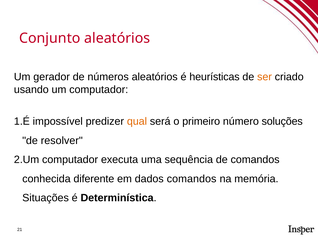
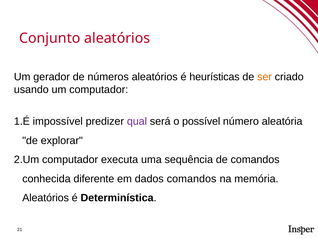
qual colour: orange -> purple (137, 121)
primeiro: primeiro -> possível (201, 121)
soluções: soluções -> aleatória (282, 121)
resolver: resolver -> explorar (62, 140)
Situações: Situações -> Aleatórios (46, 197)
